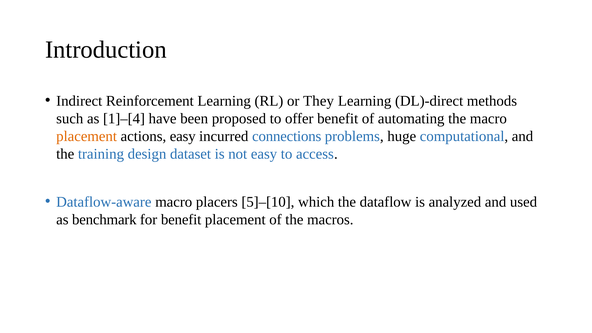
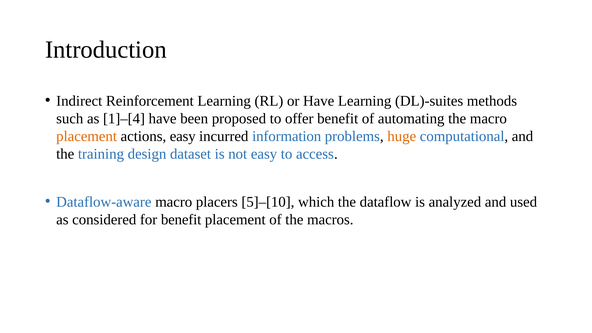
or They: They -> Have (319, 101)
DL)-direct: DL)-direct -> DL)-suites (429, 101)
connections: connections -> information (287, 136)
huge colour: black -> orange (402, 136)
benchmark: benchmark -> considered (104, 220)
